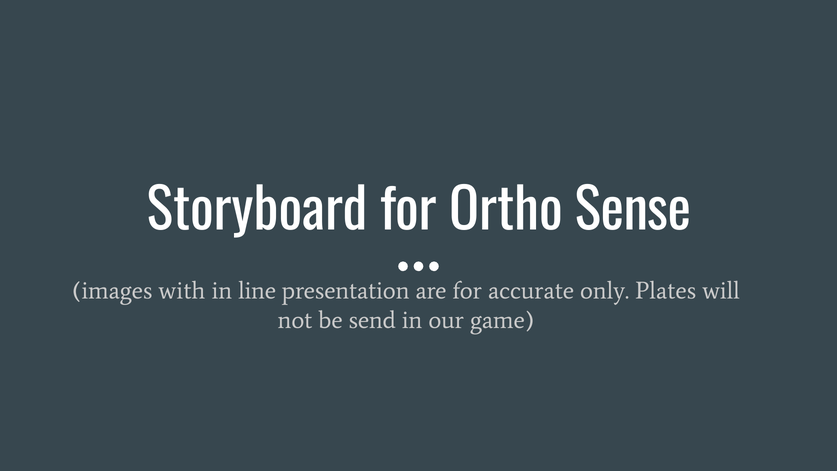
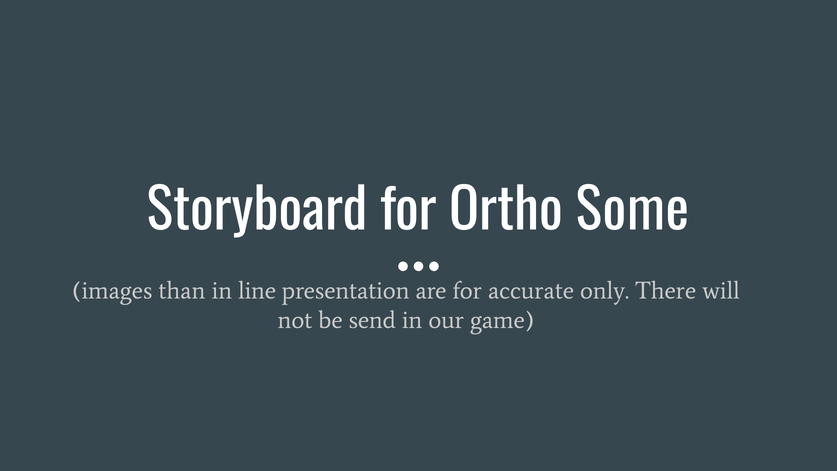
Sense: Sense -> Some (632, 211)
with: with -> than (182, 291)
Plates: Plates -> There (666, 291)
